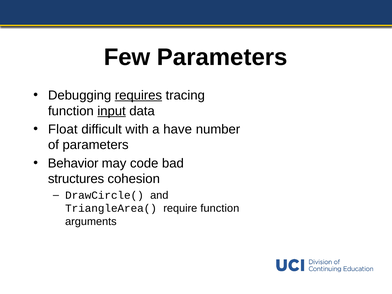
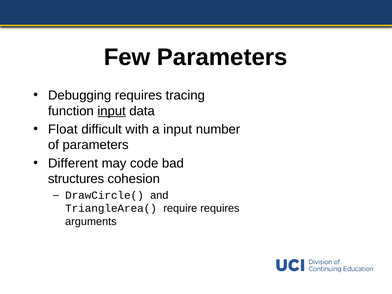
requires underline: present -> none (138, 95)
a have: have -> input (178, 129)
Behavior: Behavior -> Different (73, 163)
require function: function -> requires (220, 208)
